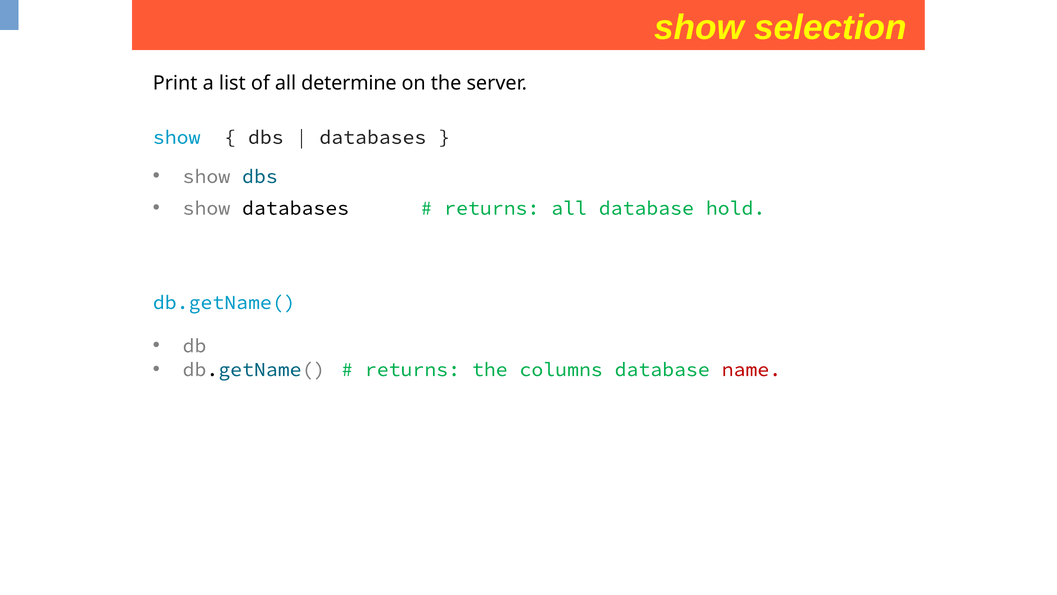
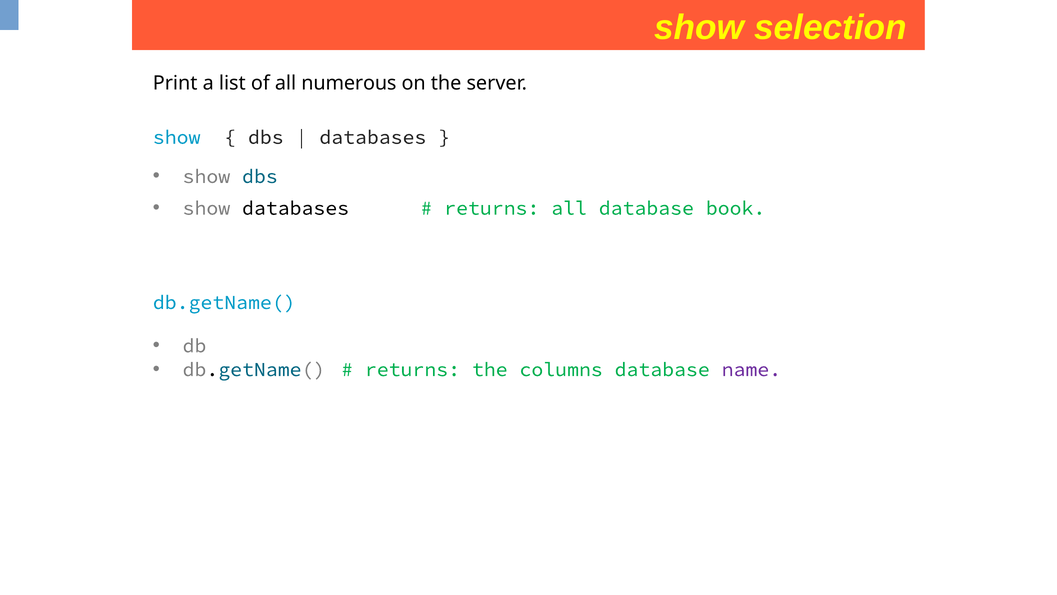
determine: determine -> numerous (349, 83)
hold: hold -> book (736, 208)
name colour: red -> purple (751, 369)
